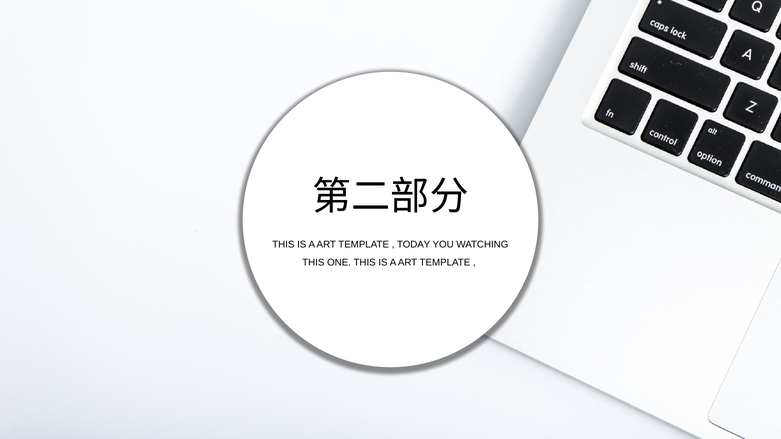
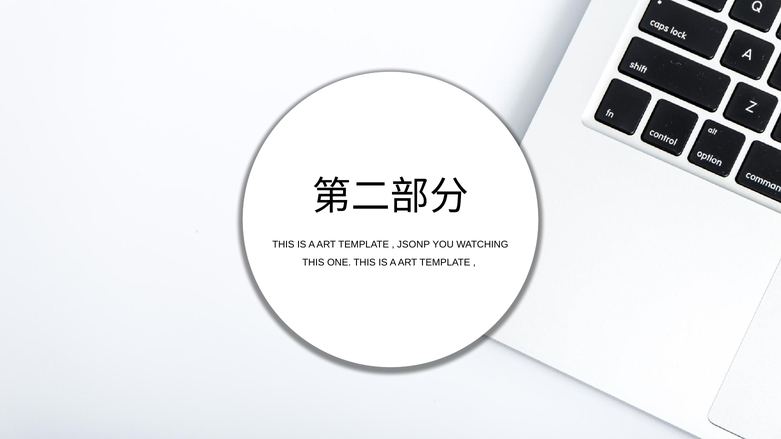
TODAY: TODAY -> JSONP (413, 245)
